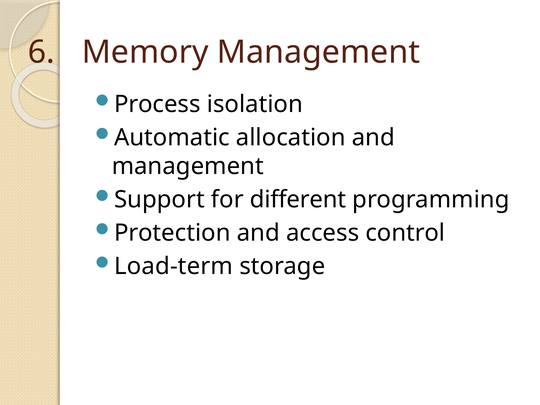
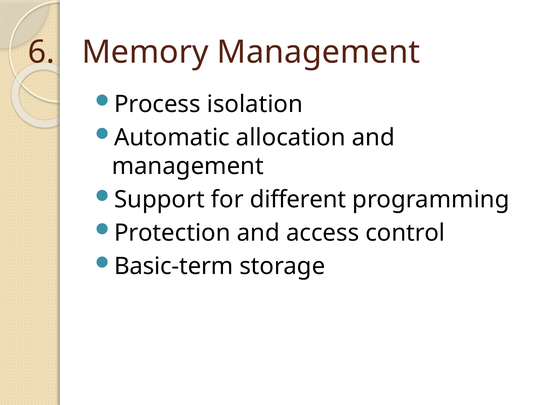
Load-term: Load-term -> Basic-term (174, 266)
